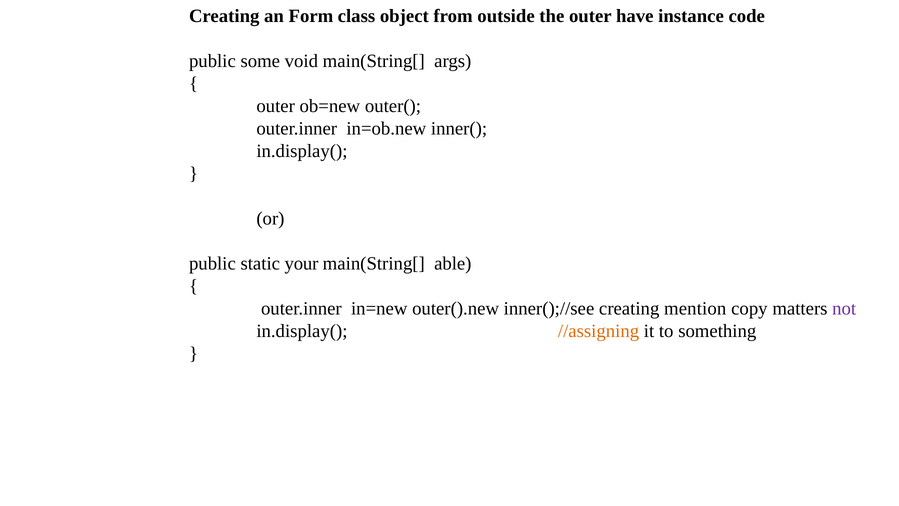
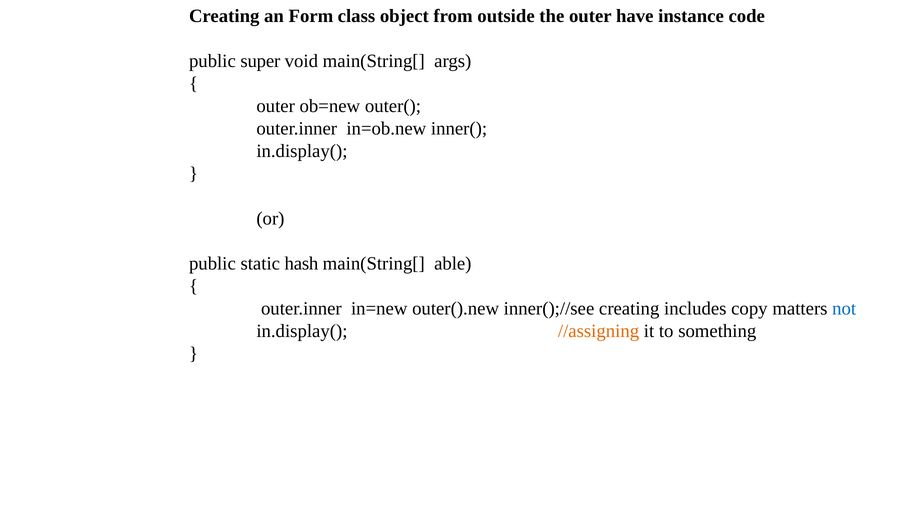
some: some -> super (260, 61)
your: your -> hash (301, 263)
mention: mention -> includes (695, 308)
not colour: purple -> blue (844, 308)
